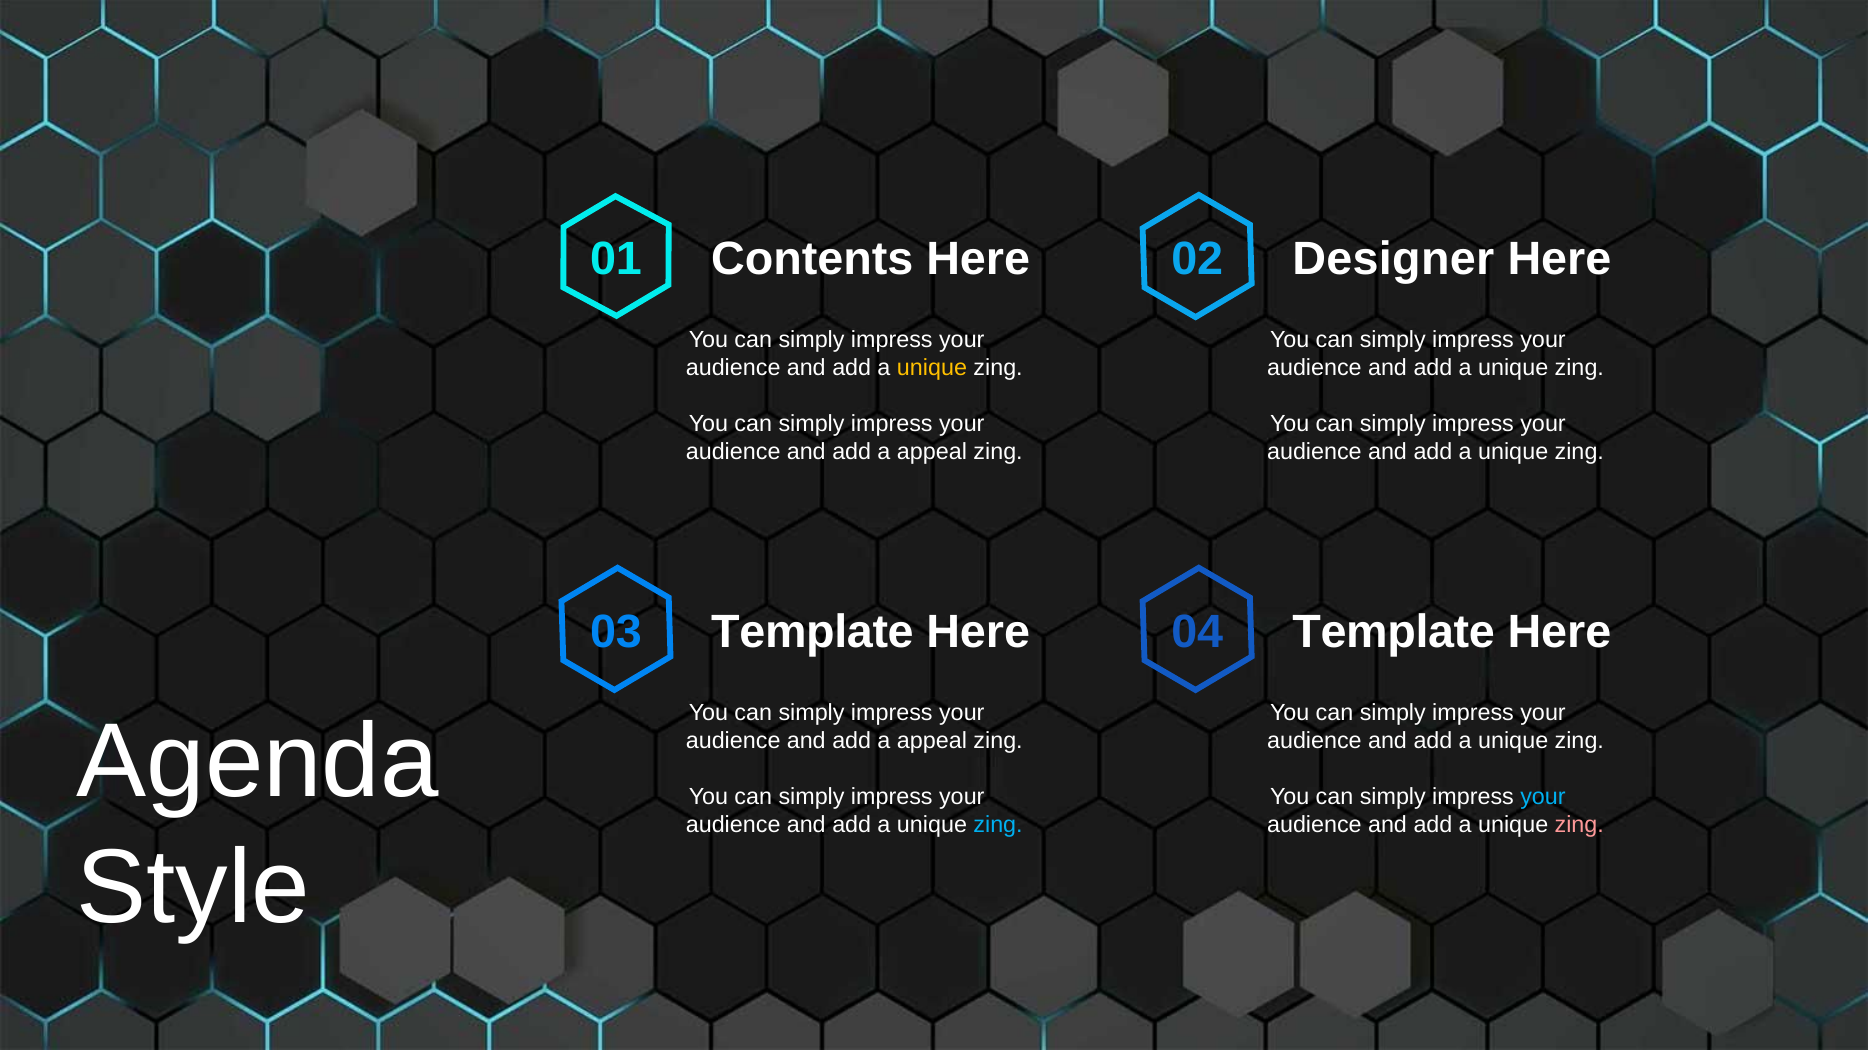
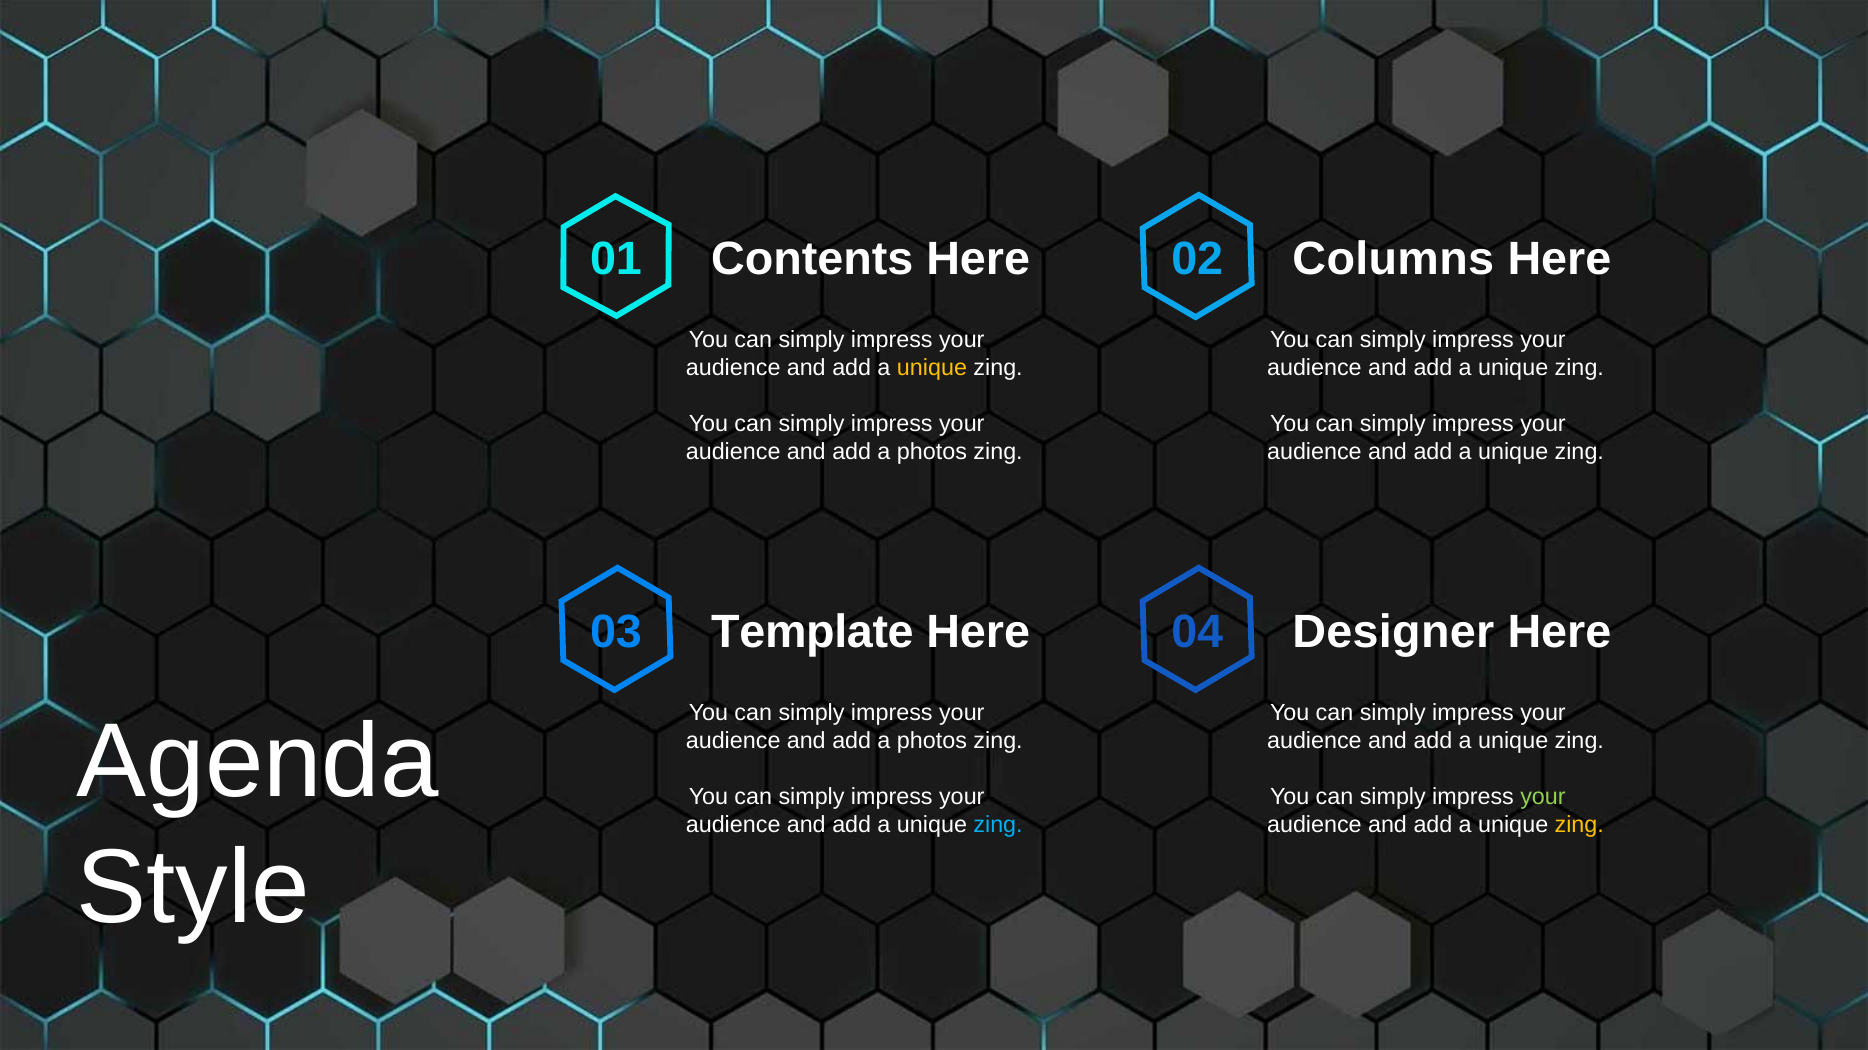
Designer: Designer -> Columns (1393, 259)
appeal: appeal -> photos (932, 452)
03 Template: Template -> Designer (1393, 632)
appeal: appeal -> photos (932, 741)
your colour: light blue -> light green (1543, 797)
zing colour: pink -> yellow (1579, 825)
